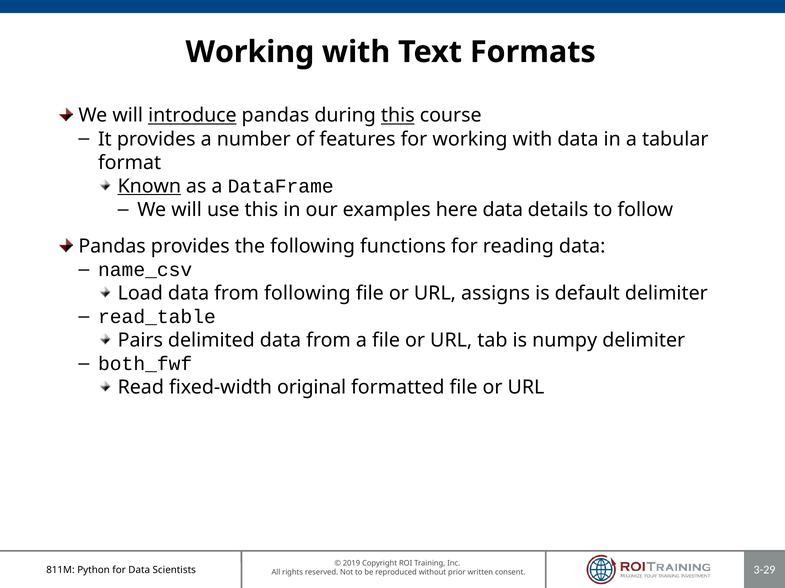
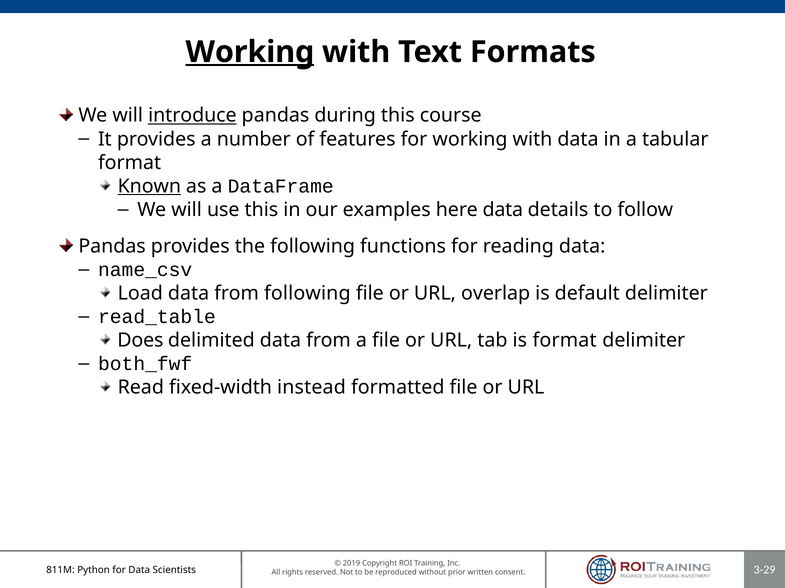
Working underline: none -> present (250, 52)
this underline: present -> none (398, 116)
assigns: assigns -> overlap (496, 294)
Pairs: Pairs -> Does (140, 341)
is numpy: numpy -> format (565, 341)
original: original -> instead (311, 388)
